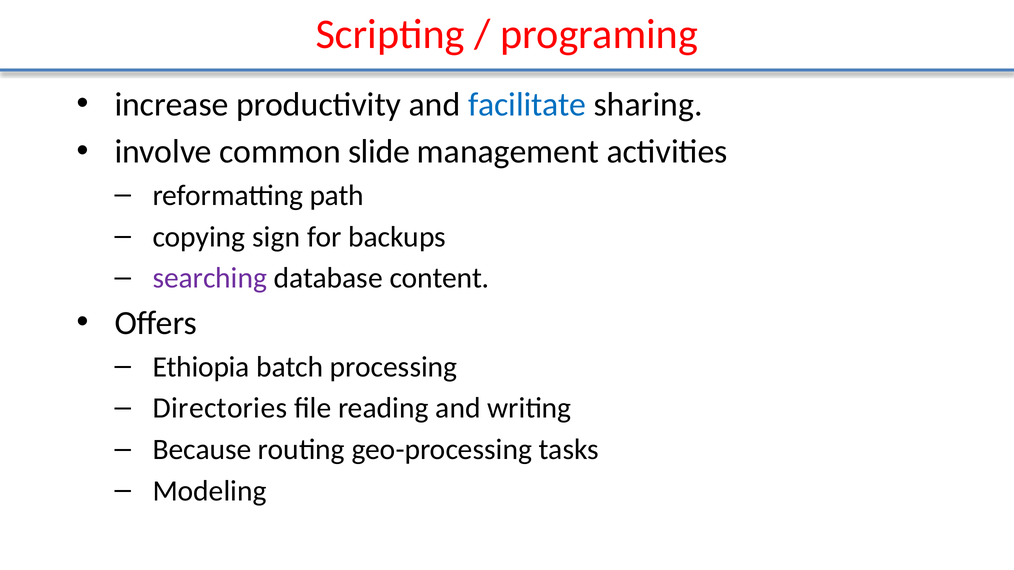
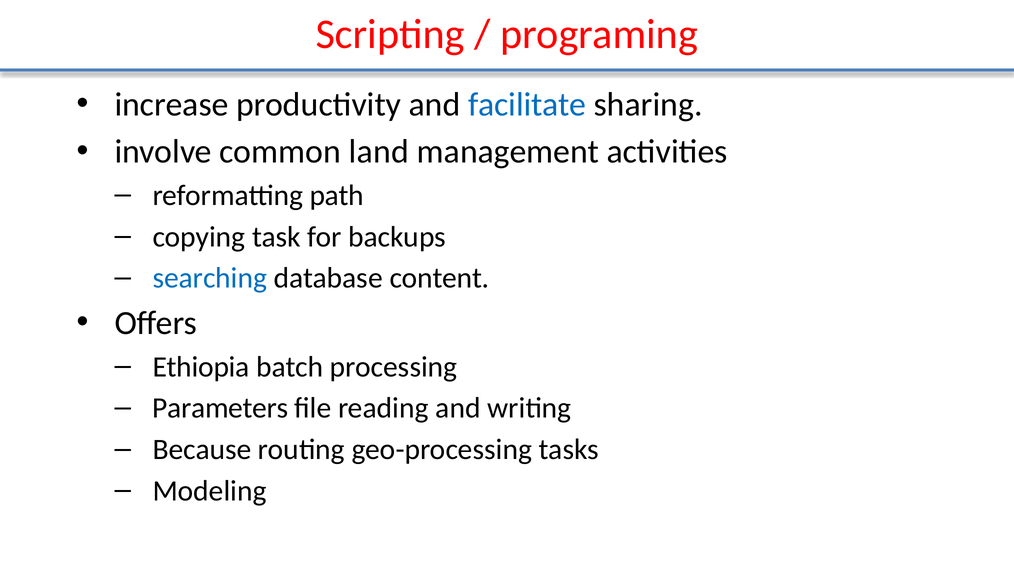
slide: slide -> land (379, 152)
sign: sign -> task (276, 237)
searching colour: purple -> blue (210, 278)
Directories: Directories -> Parameters (220, 408)
